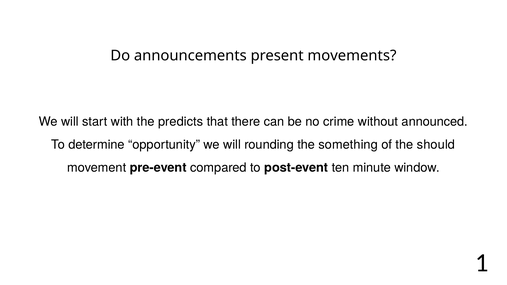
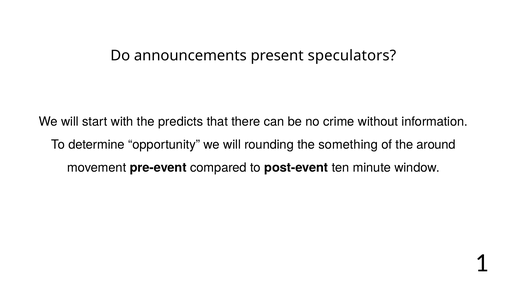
movements: movements -> speculators (352, 56)
announced: announced -> information (435, 122)
should: should -> around (436, 145)
